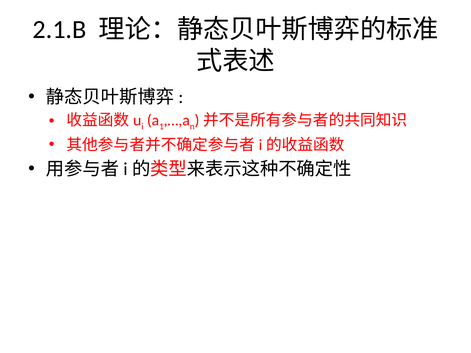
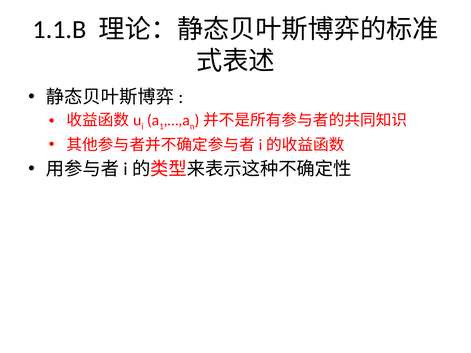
2.1.B: 2.1.B -> 1.1.B (59, 30)
